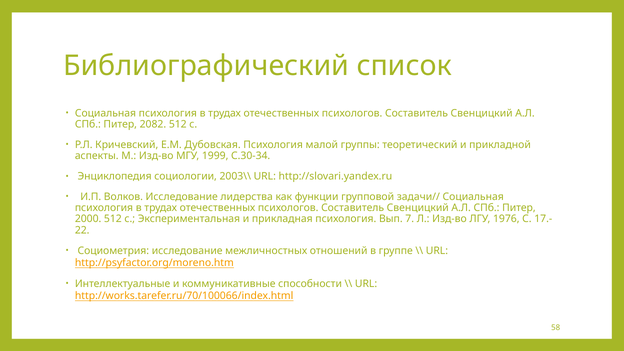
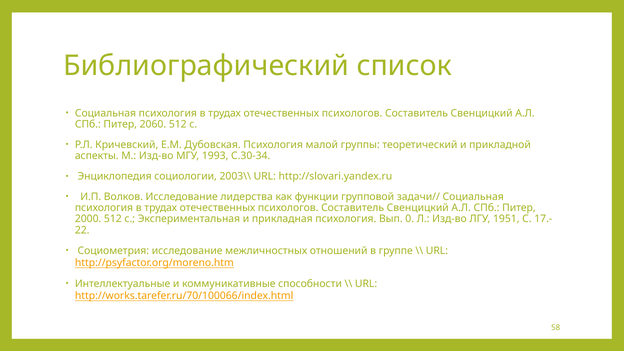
2082: 2082 -> 2060 (153, 124)
1999: 1999 -> 1993 (215, 156)
7: 7 -> 0 (410, 219)
1976: 1976 -> 1951 (506, 219)
